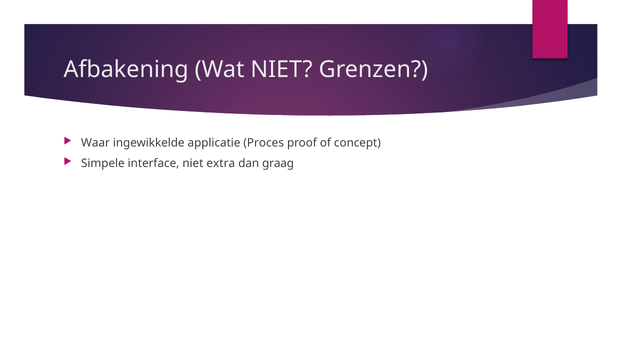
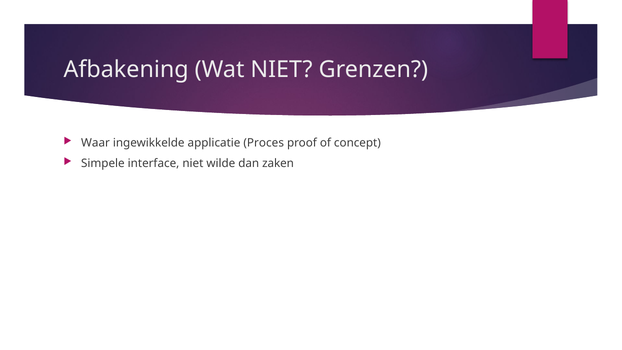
extra: extra -> wilde (221, 163)
graag: graag -> zaken (278, 163)
